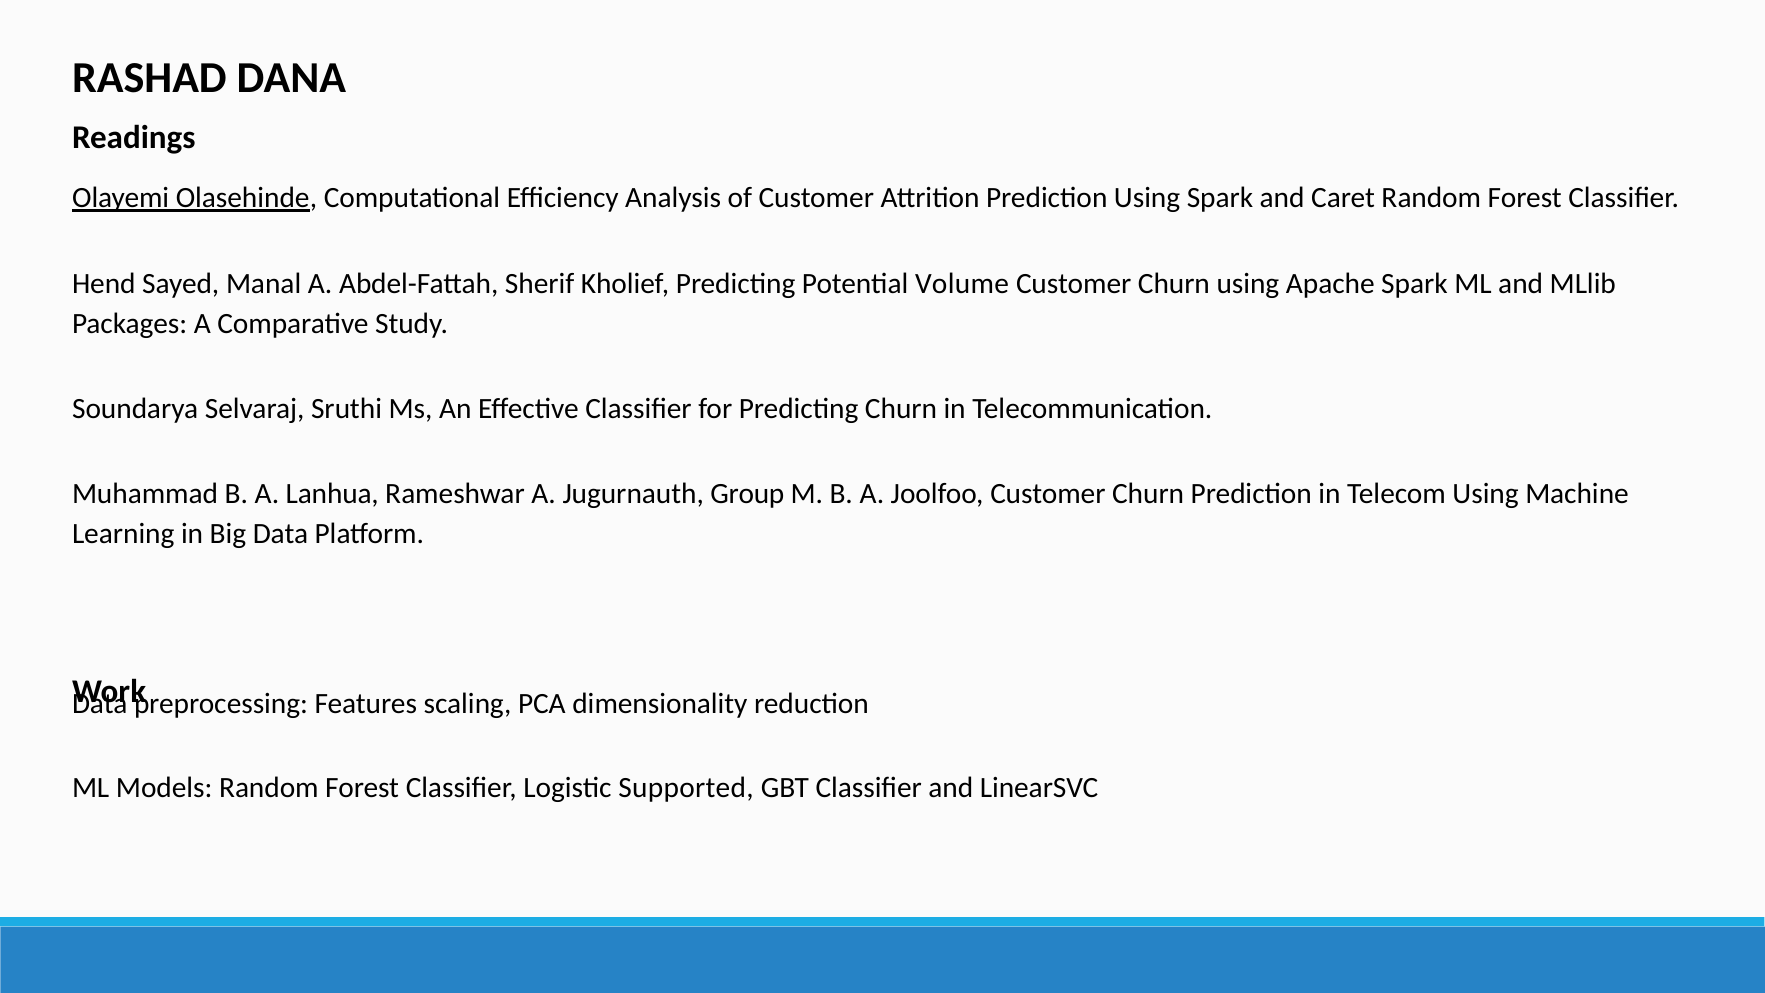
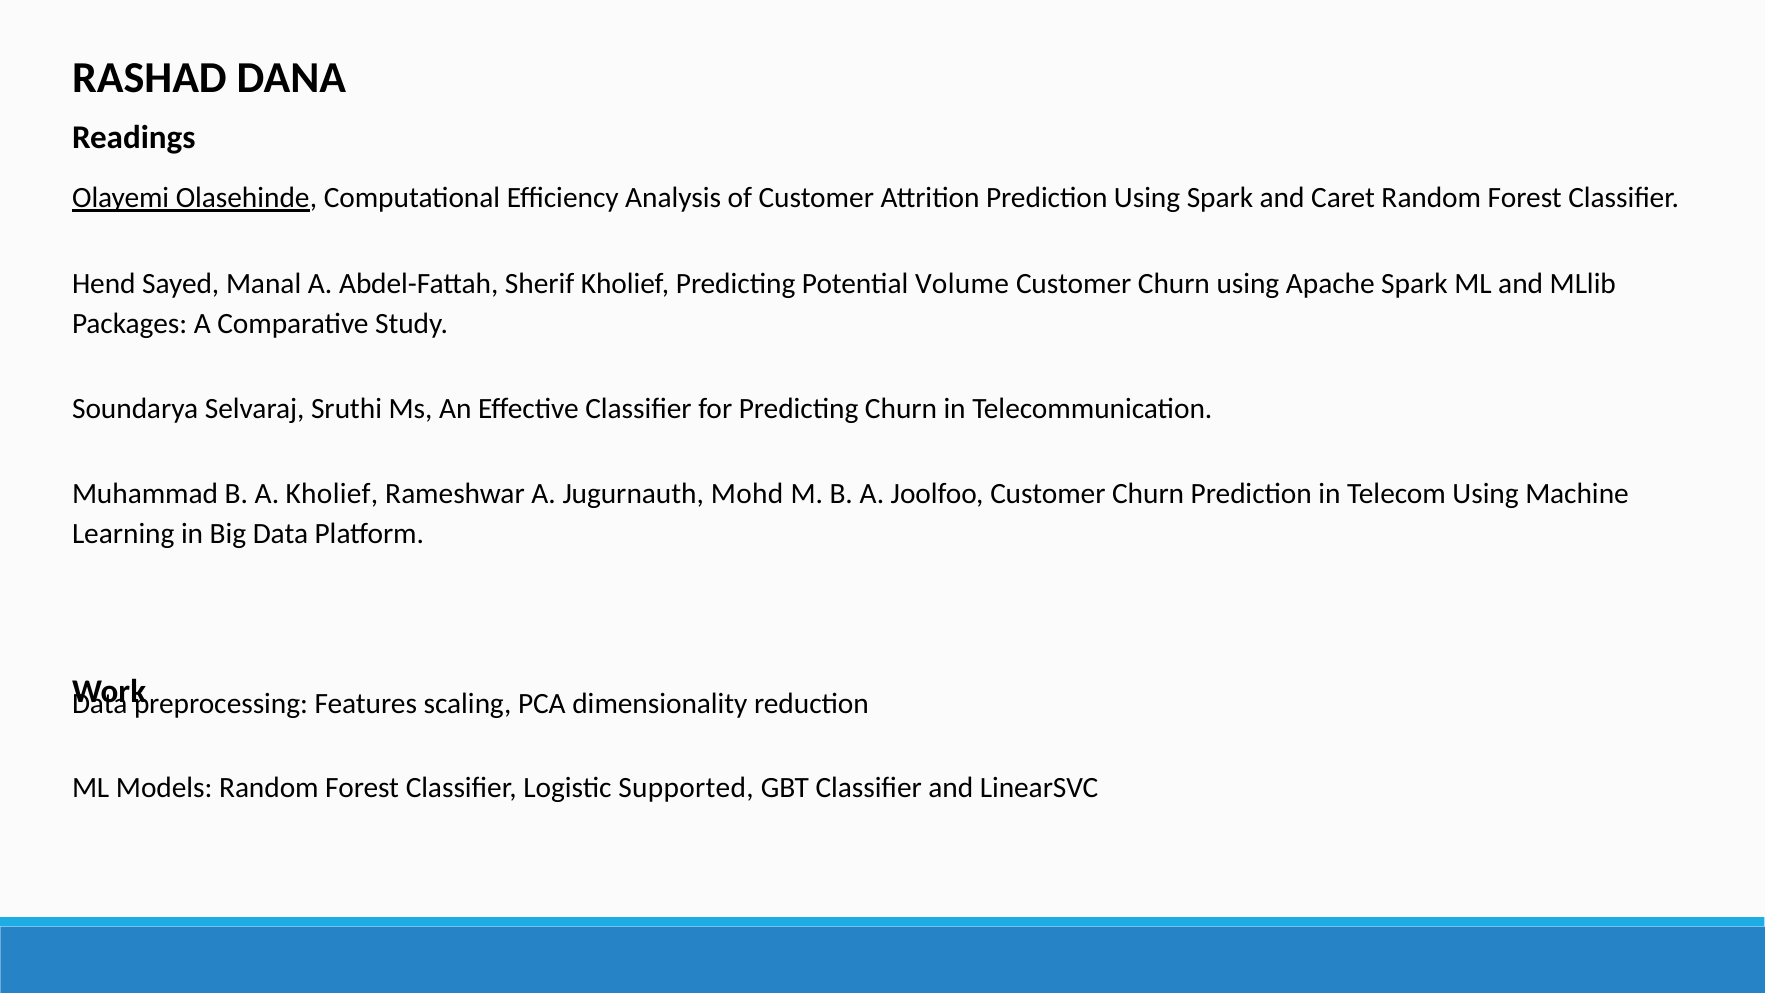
A Lanhua: Lanhua -> Kholief (332, 493)
Group: Group -> Mohd (747, 493)
